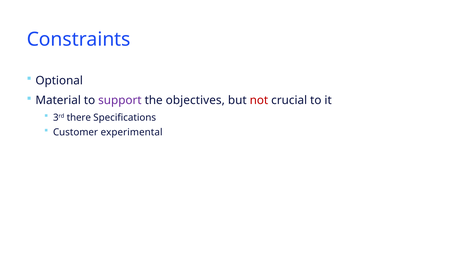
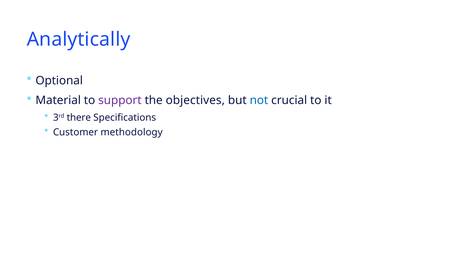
Constraints: Constraints -> Analytically (79, 39)
not colour: red -> blue (259, 101)
experimental: experimental -> methodology (132, 132)
